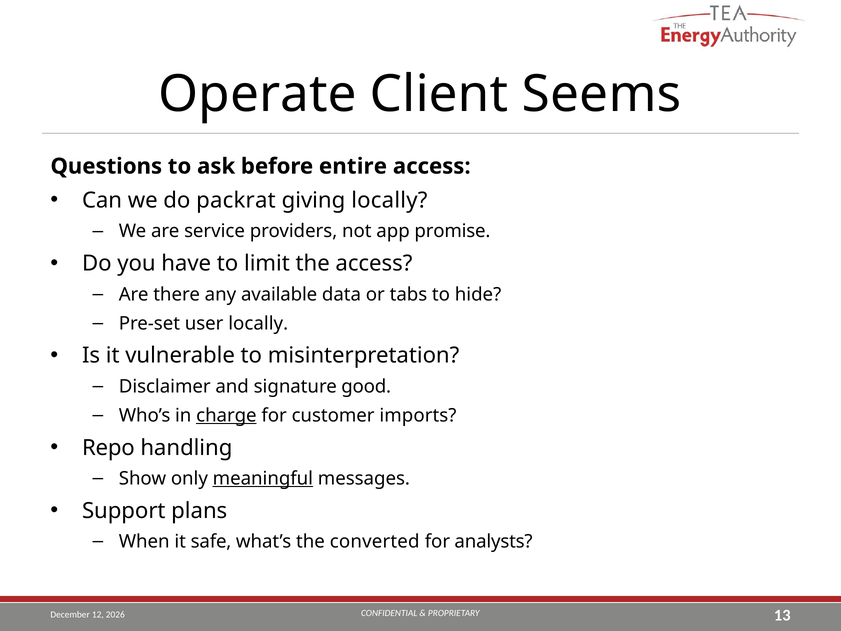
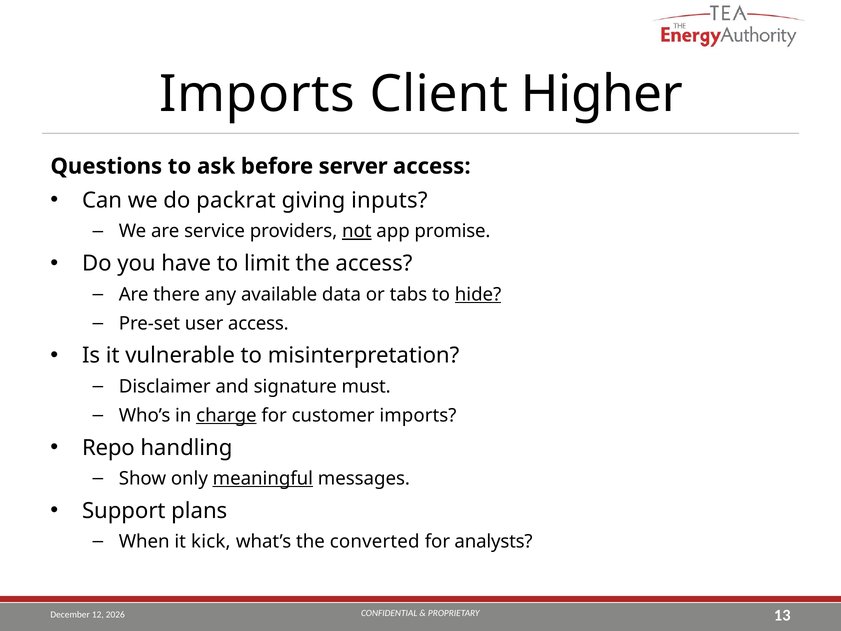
Operate: Operate -> Imports (257, 94)
Seems: Seems -> Higher (602, 94)
entire: entire -> server (353, 166)
giving locally: locally -> inputs (389, 200)
not underline: none -> present (357, 231)
hide underline: none -> present (478, 294)
user locally: locally -> access (258, 323)
good: good -> must (366, 386)
safe: safe -> kick (211, 541)
